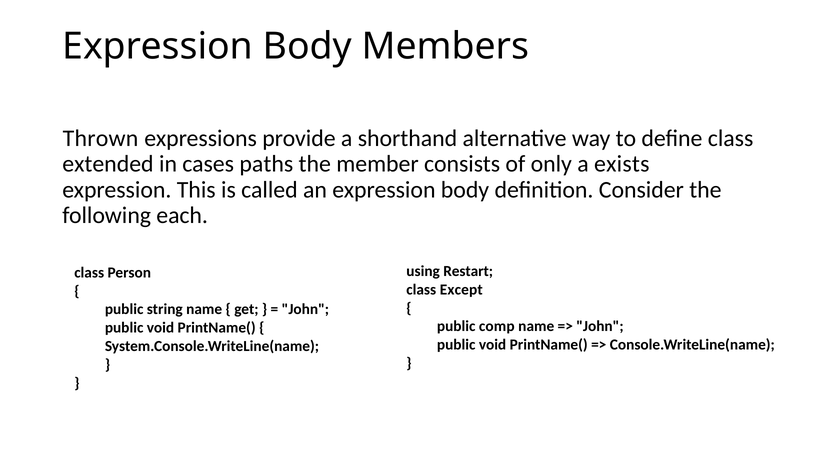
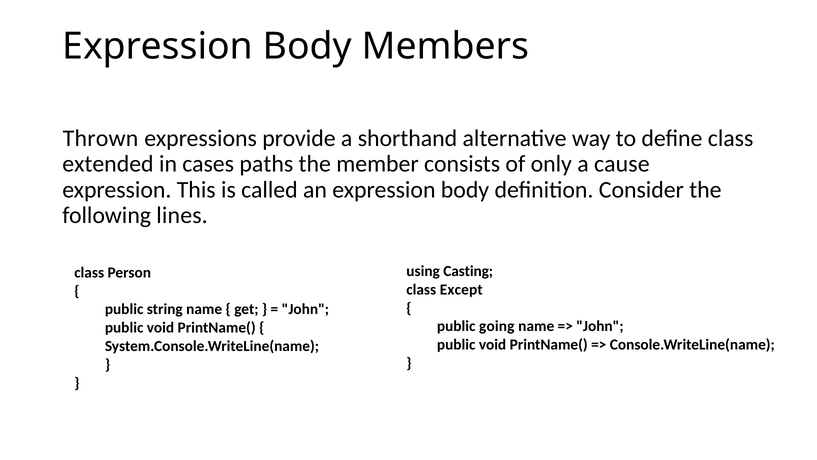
exists: exists -> cause (622, 164)
each: each -> lines (182, 215)
Restart: Restart -> Casting (468, 271)
comp: comp -> going (497, 326)
